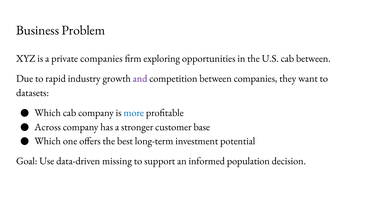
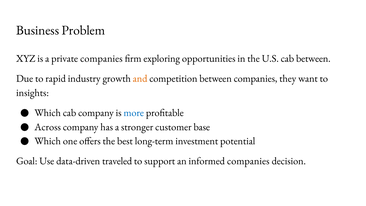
and colour: purple -> orange (140, 79)
datasets: datasets -> insights (33, 93)
missing: missing -> traveled (117, 161)
informed population: population -> companies (248, 161)
